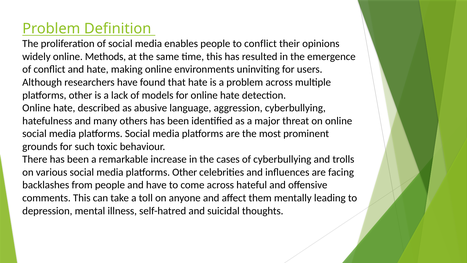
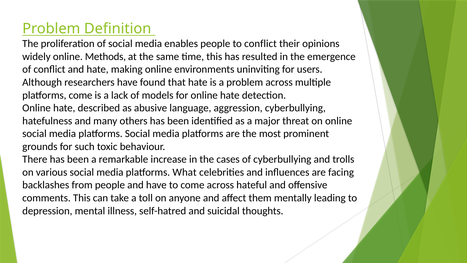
other: other -> come (81, 95)
media platforms Other: Other -> What (185, 172)
